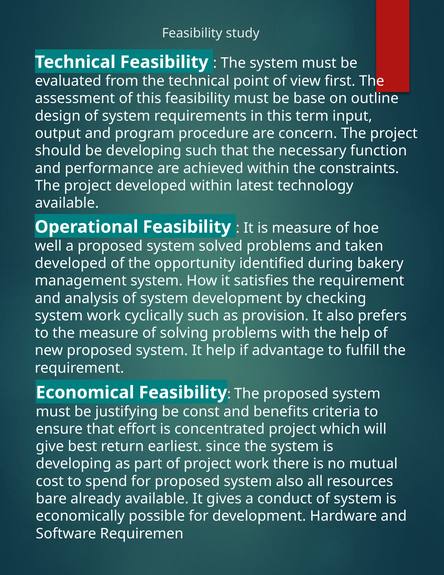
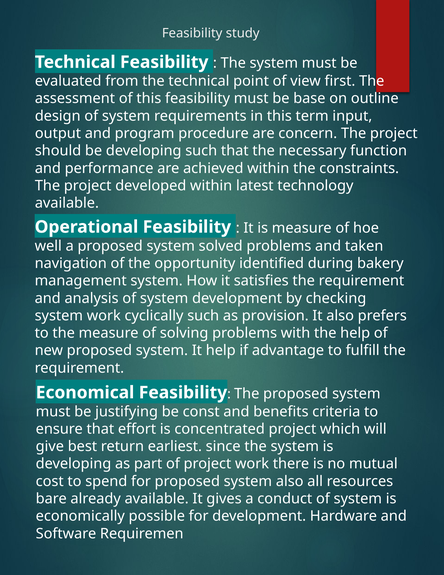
developed: developed -> navigation (71, 263)
